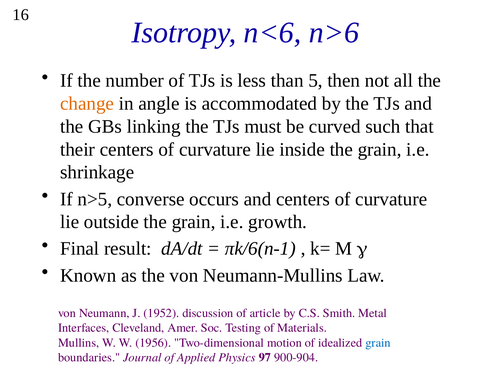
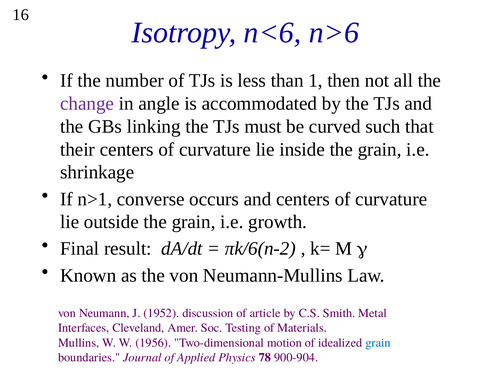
5: 5 -> 1 (316, 81)
change colour: orange -> purple (87, 104)
n>5: n>5 -> n>1 (95, 199)
πk/6(n-1: πk/6(n-1 -> πk/6(n-2 (260, 249)
97: 97 -> 78 (265, 358)
